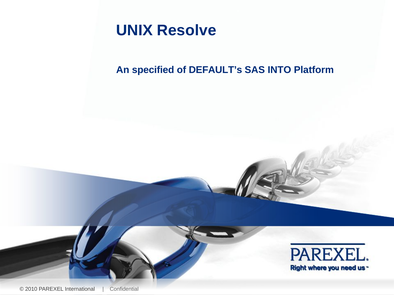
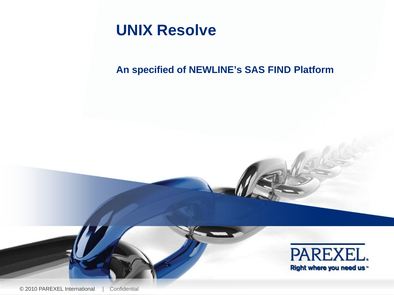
DEFAULT’s: DEFAULT’s -> NEWLINE’s (215, 70)
INTO: INTO -> FIND (279, 70)
